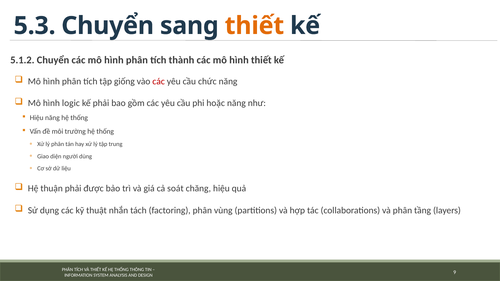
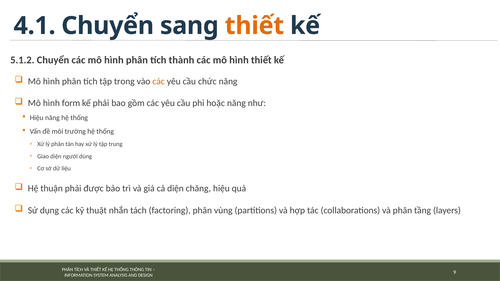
5.3: 5.3 -> 4.1 (35, 26)
giống: giống -> trong (124, 81)
các colour: red -> orange (159, 81)
logic: logic -> form (71, 103)
cả soát: soát -> diện (175, 189)
